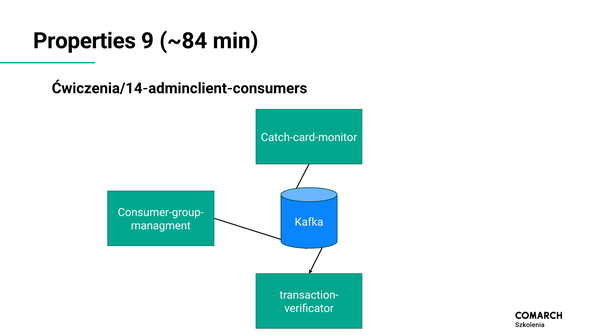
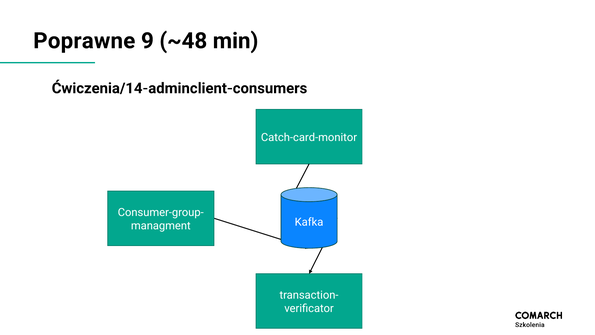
Properties: Properties -> Poprawne (84, 41)
~84: ~84 -> ~48 (183, 41)
